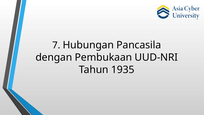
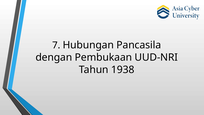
1935: 1935 -> 1938 (123, 69)
